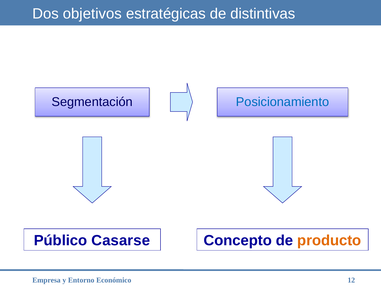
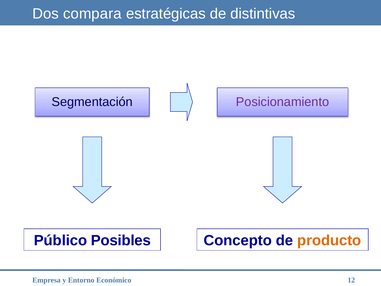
objetivos: objetivos -> compara (92, 14)
Posicionamiento colour: blue -> purple (283, 102)
Casarse: Casarse -> Posibles (121, 240)
